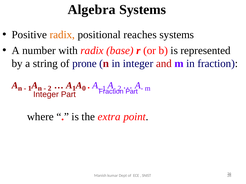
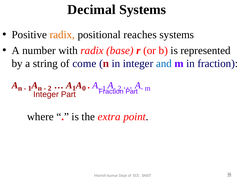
Algebra: Algebra -> Decimal (92, 10)
prone: prone -> come (84, 64)
and colour: red -> blue (164, 64)
